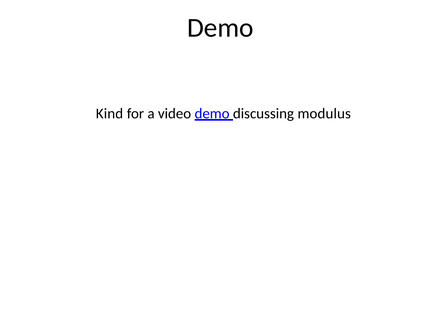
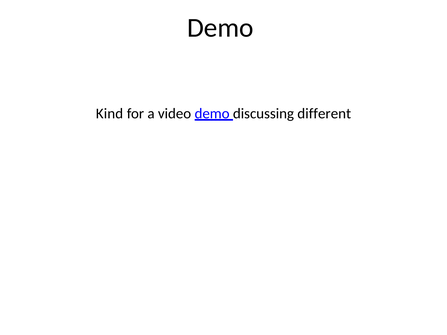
modulus: modulus -> different (324, 114)
